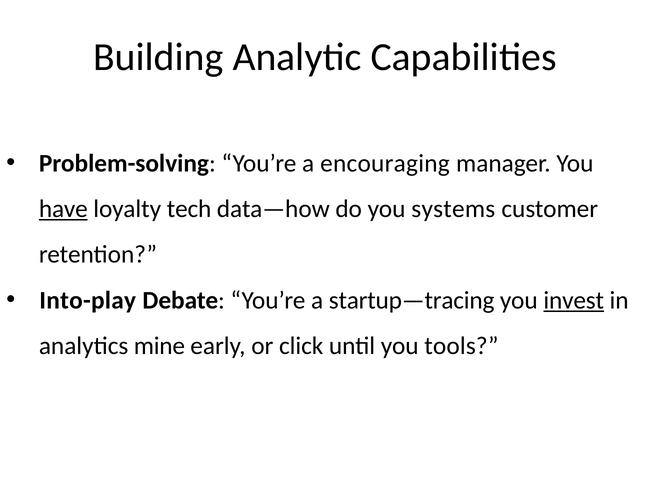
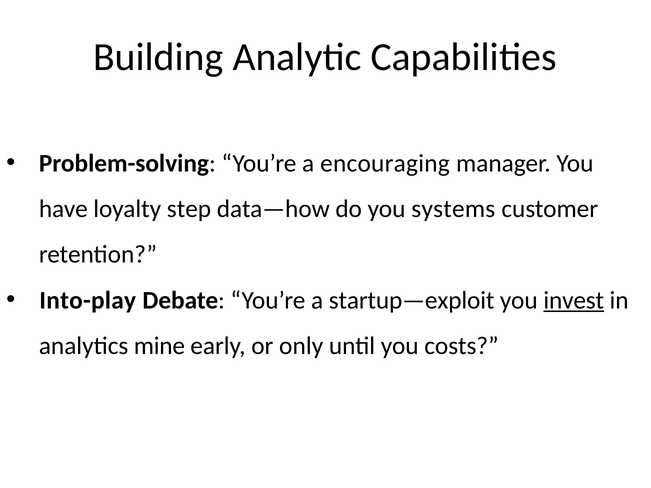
have underline: present -> none (63, 209)
tech: tech -> step (189, 209)
startup—tracing: startup—tracing -> startup—exploit (412, 300)
click: click -> only (301, 346)
tools: tools -> costs (461, 346)
